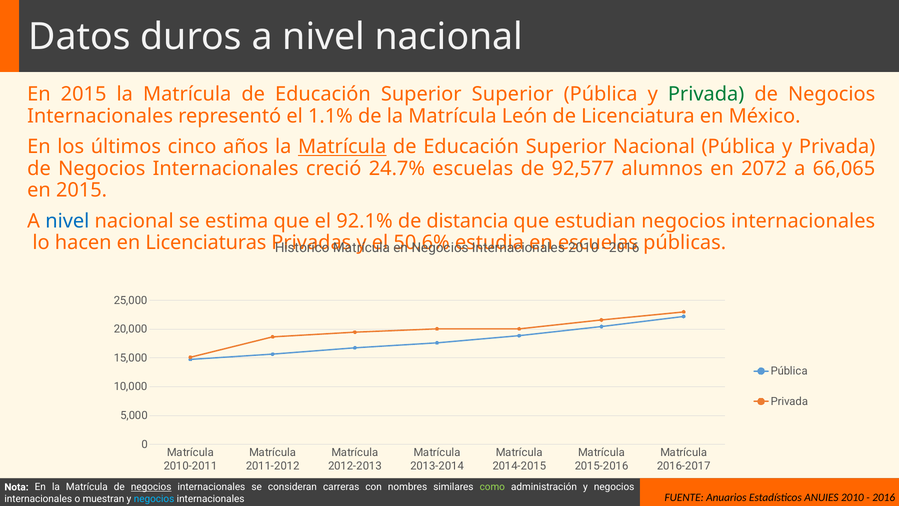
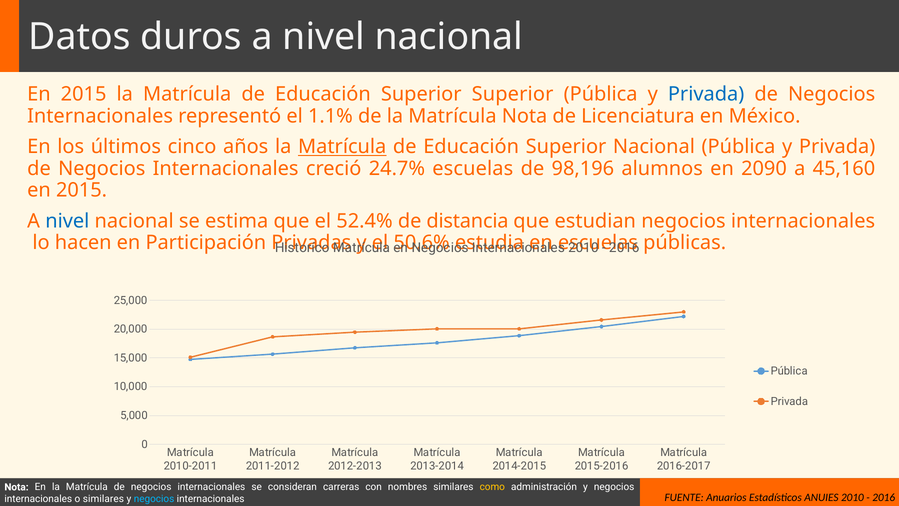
Privada colour: green -> blue (706, 94)
Matrícula León: León -> Nota (525, 116)
92,577: 92,577 -> 98,196 (583, 168)
2072: 2072 -> 2090 (764, 168)
66,065: 66,065 -> 45,160 (844, 168)
92.1%: 92.1% -> 52.4% (364, 221)
Licenciaturas: Licenciaturas -> Participación (206, 243)
negocios underline: present -> none (151, 487)
como colour: light green -> yellow (492, 487)
o muestran: muestran -> similares (103, 499)
